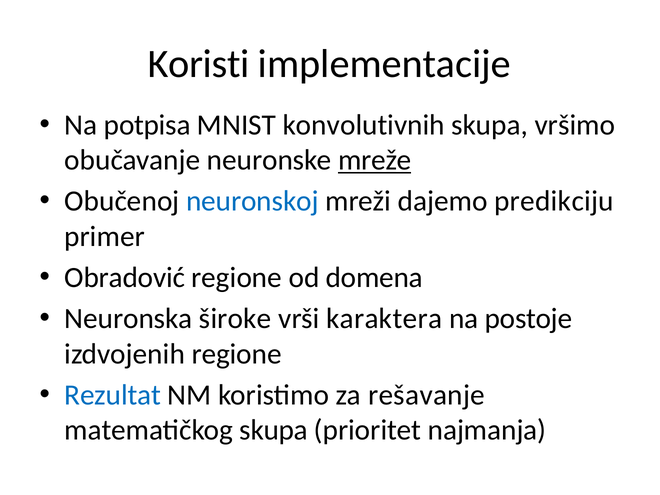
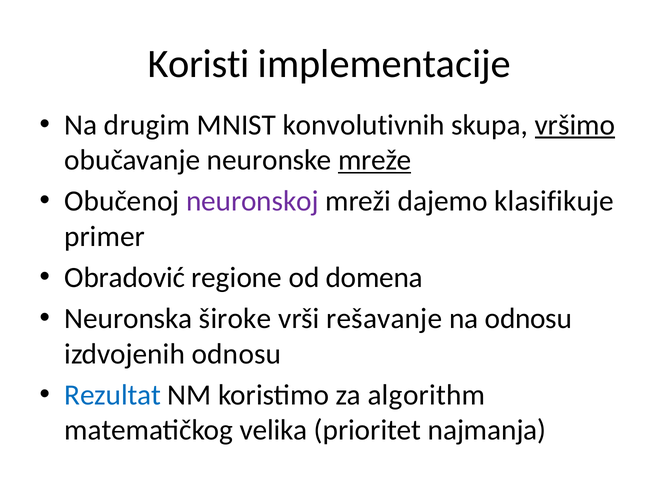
potpisa: potpisa -> drugim (147, 125)
vršimo underline: none -> present (575, 125)
neuronskoj colour: blue -> purple (252, 201)
predikciju: predikciju -> klasifikuje (554, 201)
karaktera: karaktera -> rešavanje (384, 319)
na postoje: postoje -> odnosu (528, 319)
izdvojenih regione: regione -> odnosu (236, 354)
rešavanje: rešavanje -> algorithm (427, 395)
matematičkog skupa: skupa -> velika (274, 430)
